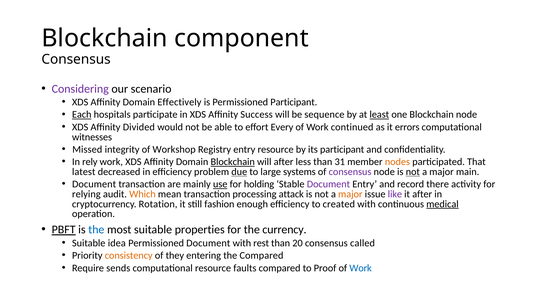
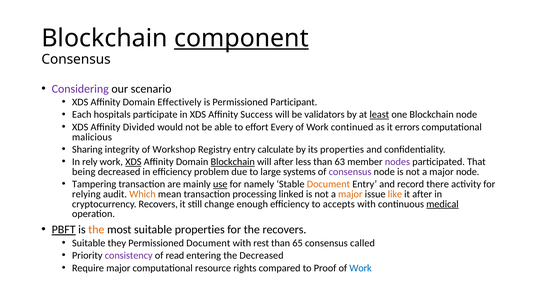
component underline: none -> present (241, 38)
Each underline: present -> none (82, 115)
sequence: sequence -> validators (324, 115)
witnesses: witnesses -> malicious (92, 137)
Missed: Missed -> Sharing (87, 149)
entry resource: resource -> calculate (276, 149)
its participant: participant -> properties (342, 149)
XDS underline: none -> present (133, 162)
31: 31 -> 63 (340, 162)
nodes colour: orange -> purple (397, 162)
latest: latest -> being (84, 172)
due underline: present -> none (239, 172)
not underline: present -> none (413, 172)
major main: main -> node (468, 172)
Document: Document -> Tampering (94, 184)
holding: holding -> namely (259, 184)
Document colour: purple -> orange (328, 184)
attack: attack -> linked (291, 194)
like colour: purple -> orange (395, 194)
cryptocurrency Rotation: Rotation -> Recovers (158, 204)
fashion: fashion -> change (219, 204)
created: created -> accepts (339, 204)
the colour: blue -> orange (96, 230)
the currency: currency -> recovers (284, 230)
idea: idea -> they (117, 243)
20: 20 -> 65 (298, 243)
consistency colour: orange -> purple (129, 256)
they: they -> read (175, 256)
the Compared: Compared -> Decreased (262, 256)
Require sends: sends -> major (118, 268)
faults: faults -> rights (245, 268)
